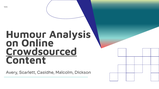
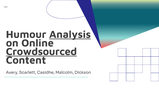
Analysis underline: none -> present (70, 35)
